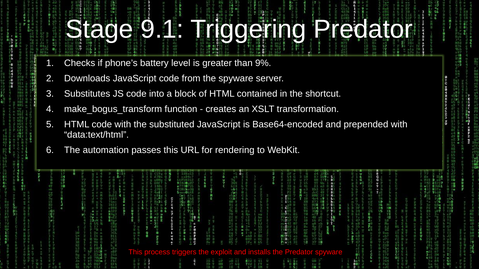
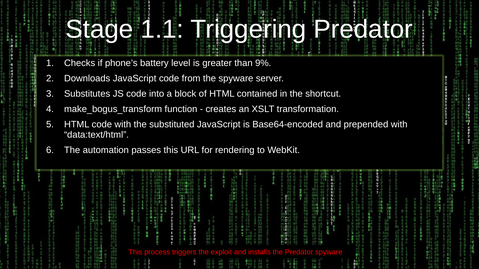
9.1: 9.1 -> 1.1 (162, 29)
